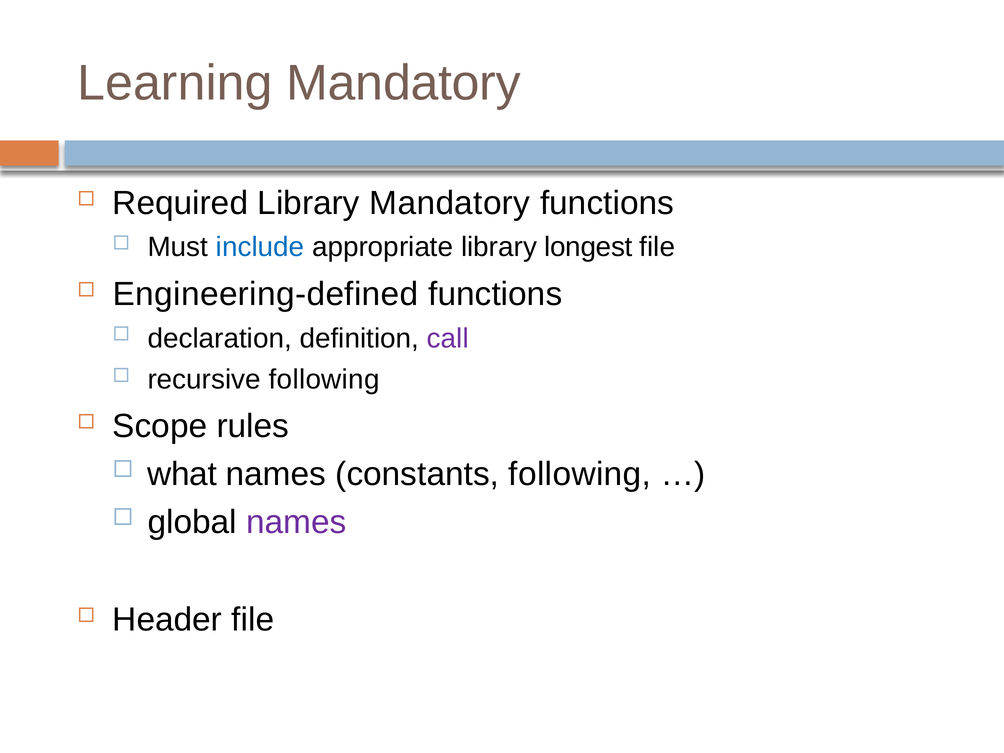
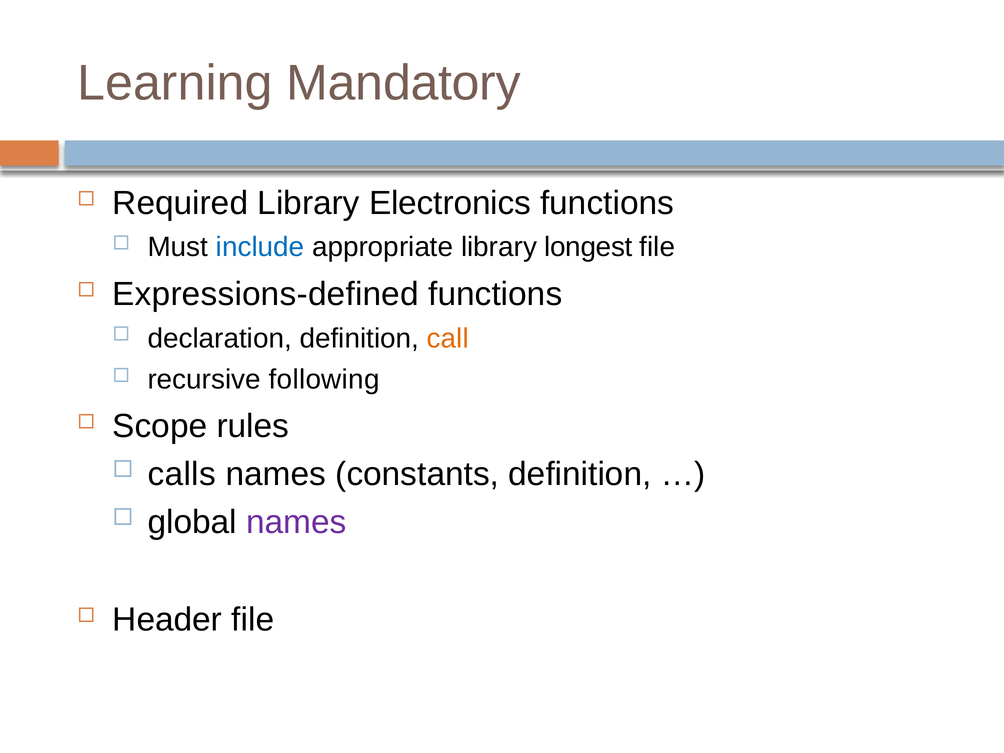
Library Mandatory: Mandatory -> Electronics (450, 203)
Engineering-defined: Engineering-defined -> Expressions-defined (266, 294)
call colour: purple -> orange (448, 338)
what: what -> calls (182, 474)
constants following: following -> definition (580, 474)
